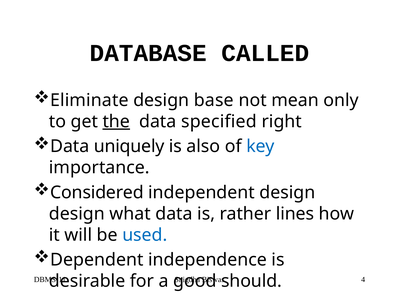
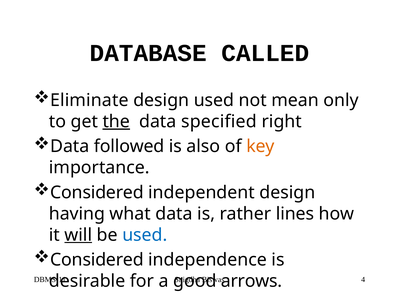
design base: base -> used (214, 100)
uniquely: uniquely -> followed (129, 146)
key colour: blue -> orange (260, 146)
design: design -> having (77, 214)
will underline: none -> present (78, 235)
Dependent: Dependent -> Considered (97, 260)
should: should -> arrows (252, 281)
